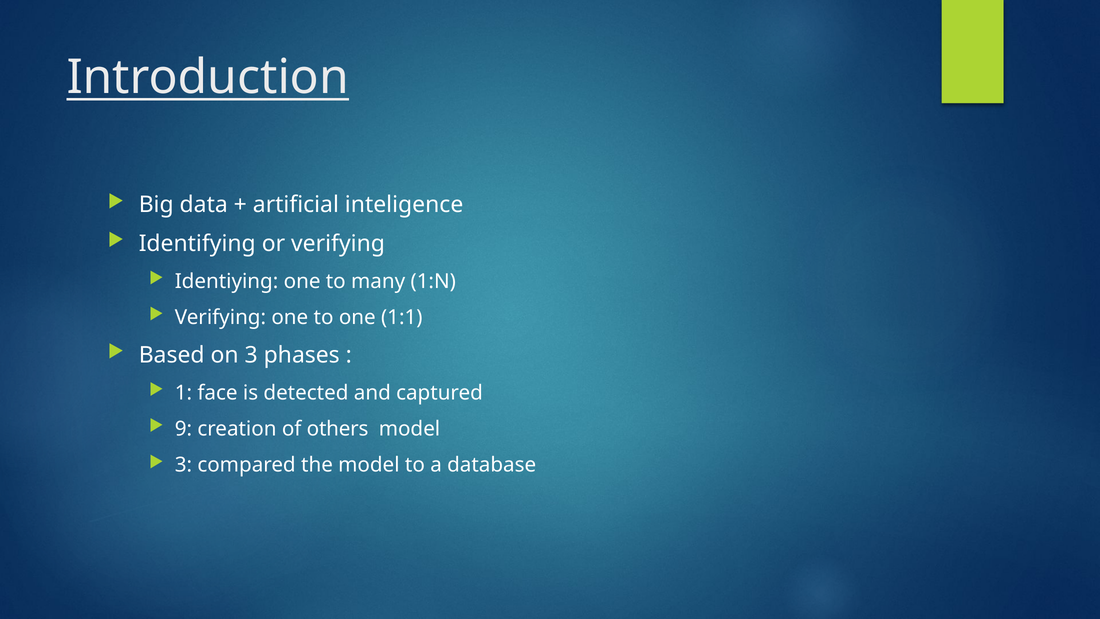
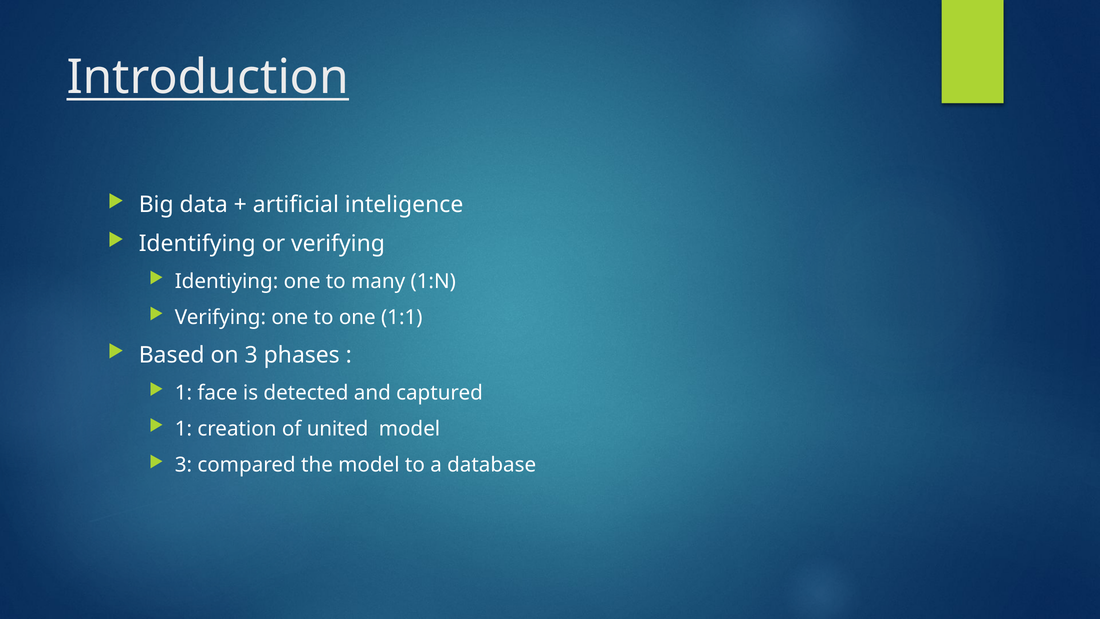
9: 9 -> 1 (183, 429)
others: others -> united (338, 429)
